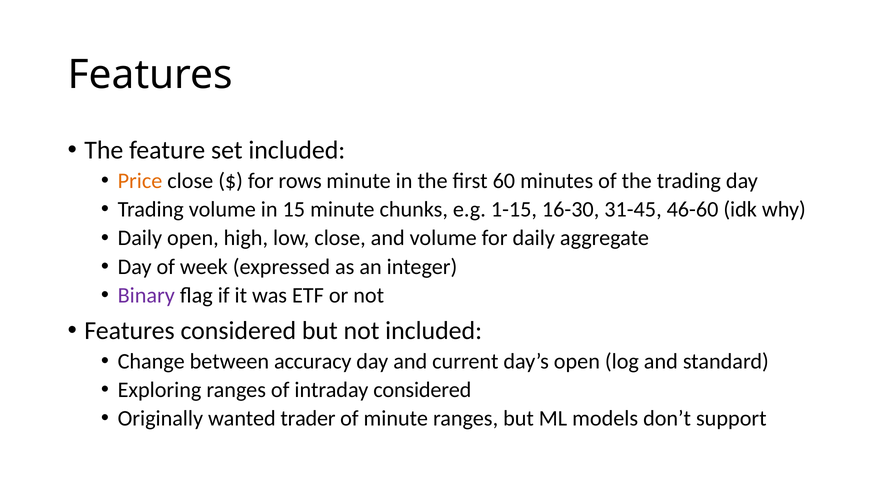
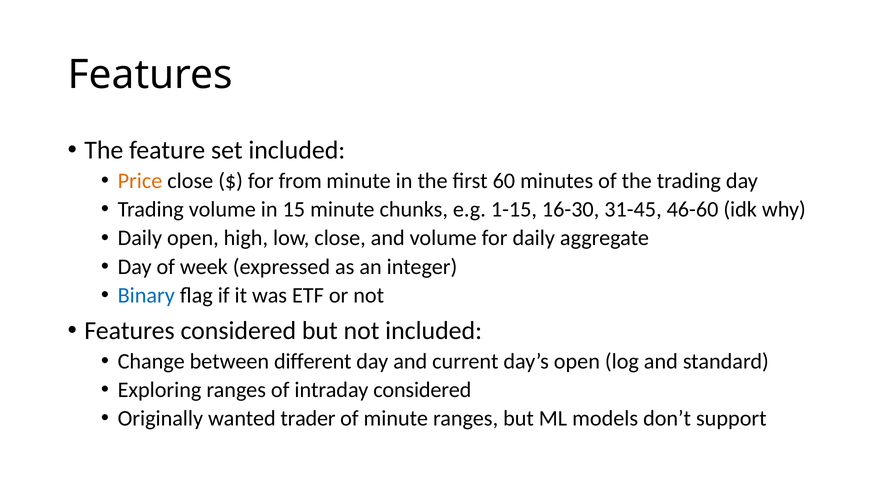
rows: rows -> from (300, 181)
Binary colour: purple -> blue (146, 295)
accuracy: accuracy -> different (313, 361)
